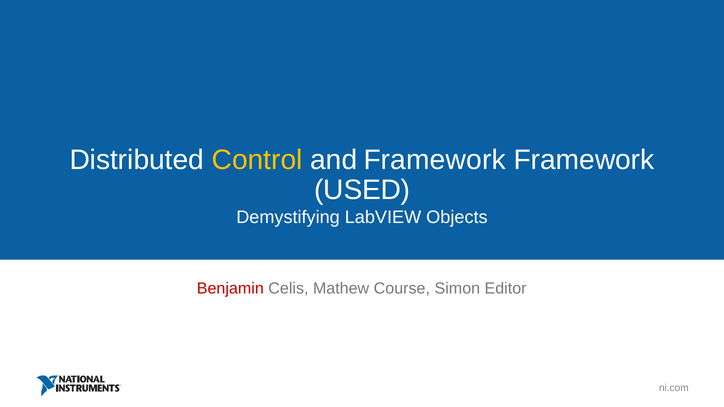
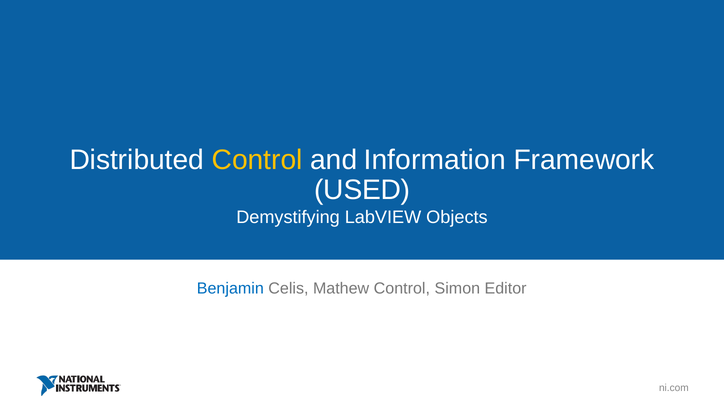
and Framework: Framework -> Information (435, 160)
Benjamin colour: red -> blue (230, 289)
Mathew Course: Course -> Control (402, 289)
